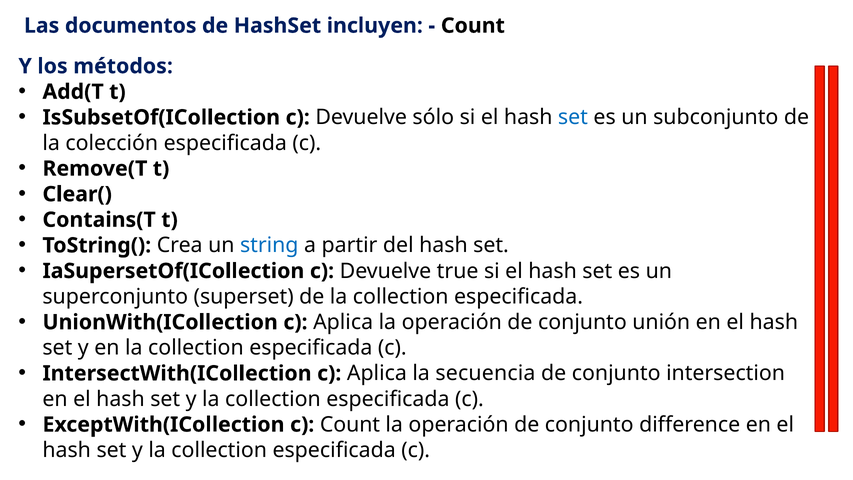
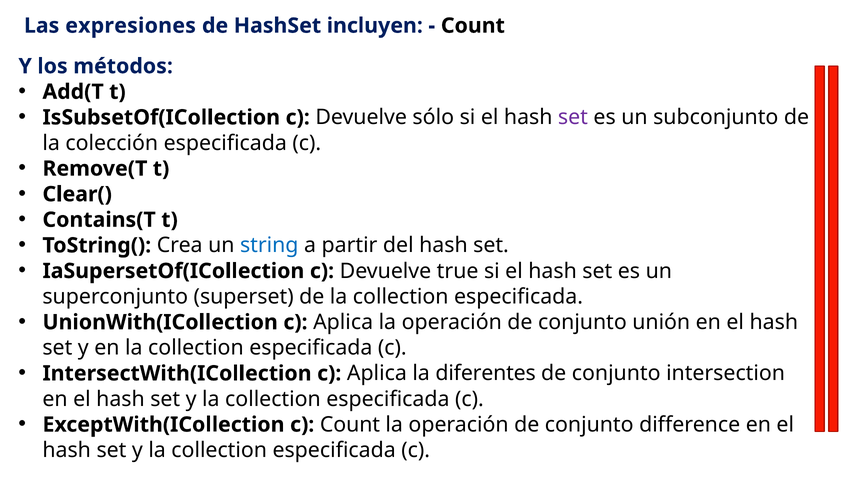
documentos: documentos -> expresiones (131, 26)
set colour: blue -> purple (573, 117)
secuencia: secuencia -> diferentes (486, 373)
